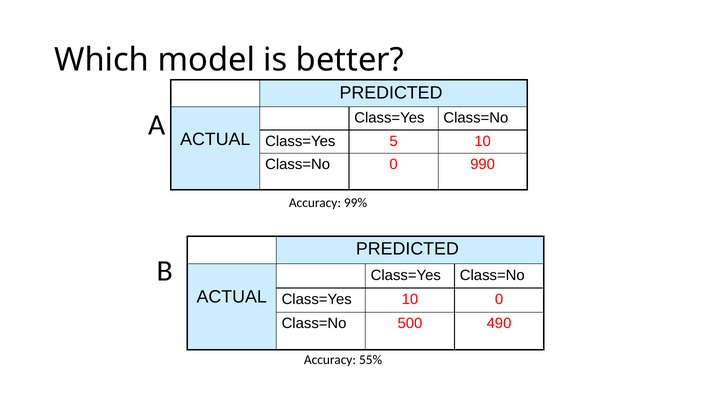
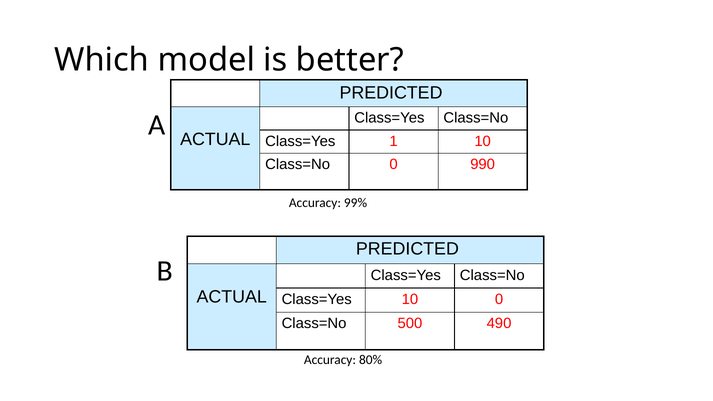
5: 5 -> 1 (394, 141)
55%: 55% -> 80% (371, 360)
